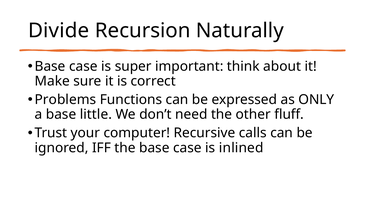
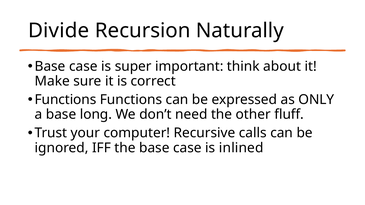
Problems: Problems -> Functions (66, 100)
little: little -> long (96, 115)
